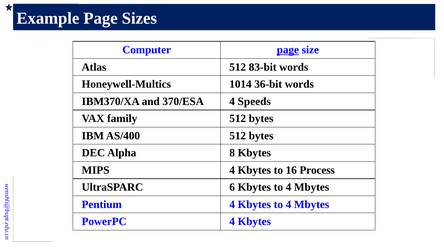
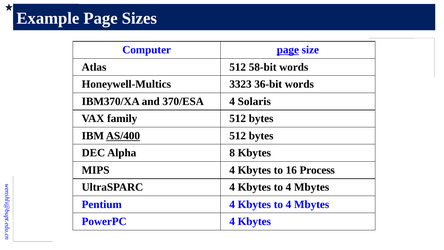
83-bit: 83-bit -> 58-bit (263, 67)
1014: 1014 -> 3323 (240, 84)
Speeds: Speeds -> Solaris (254, 101)
AS/400 underline: none -> present (123, 136)
UltraSPARC 6: 6 -> 4 (232, 187)
